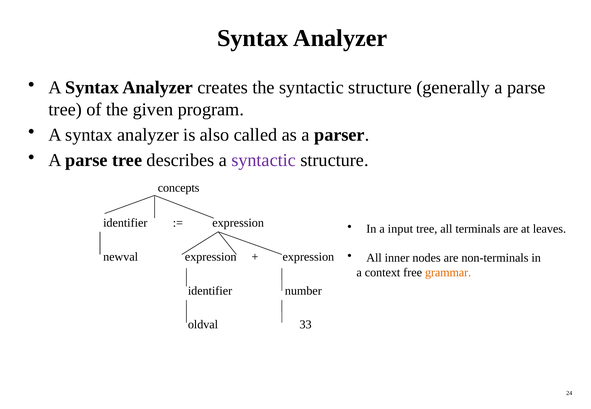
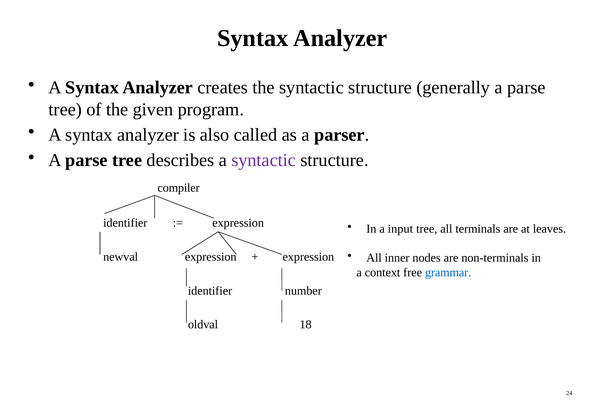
concepts: concepts -> compiler (179, 188)
grammar colour: orange -> blue (448, 273)
33: 33 -> 18 (306, 325)
